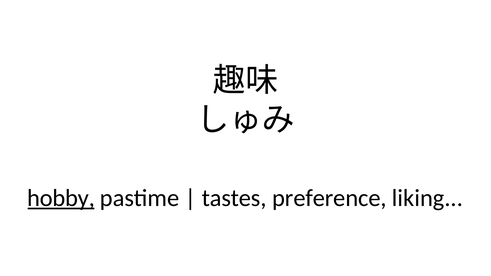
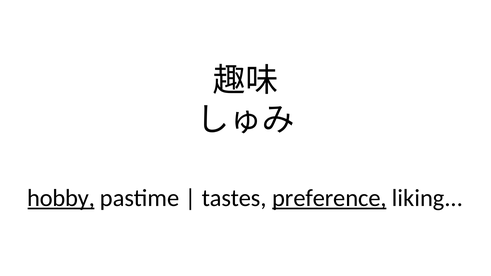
preference underline: none -> present (329, 198)
